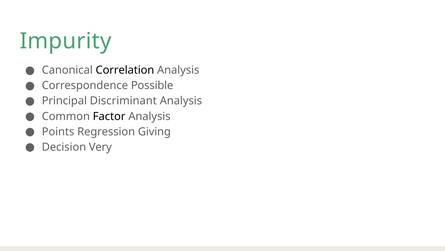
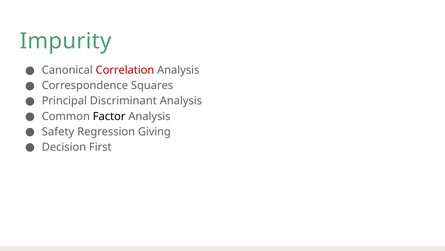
Correlation colour: black -> red (125, 70)
Possible: Possible -> Squares (152, 85)
Points: Points -> Safety (58, 131)
Very: Very -> First (100, 147)
